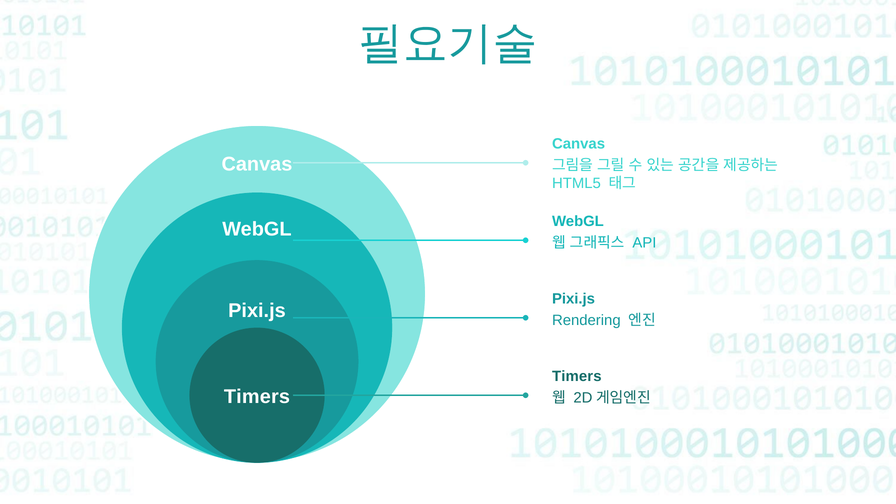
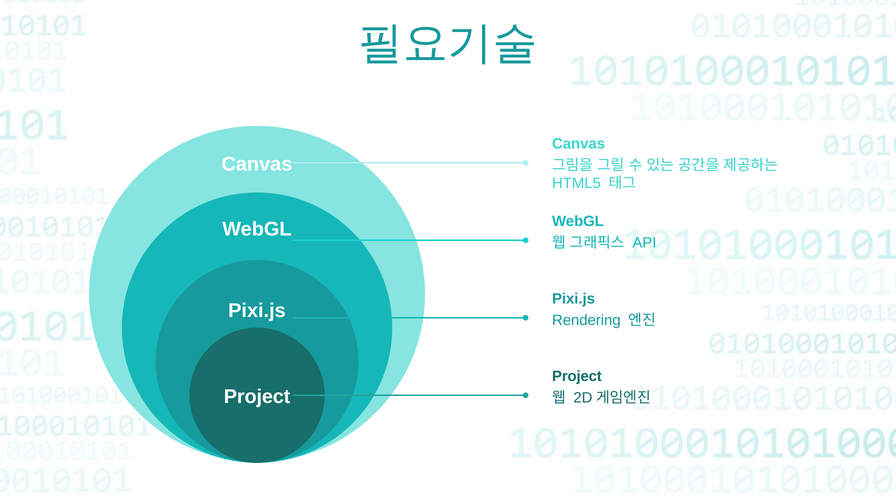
Timers: Timers -> Project (577, 376)
Timers: Timers -> Project (257, 397)
